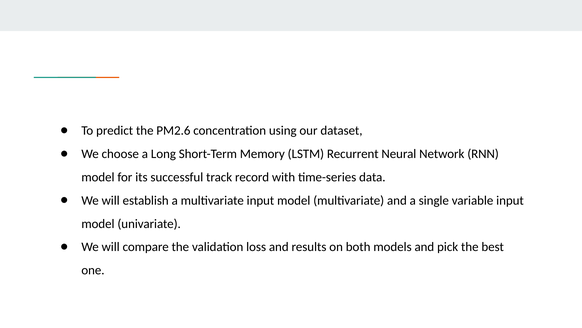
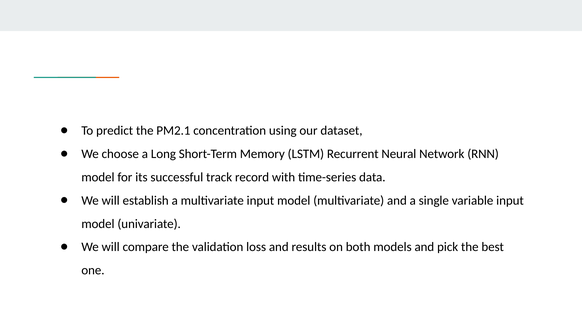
PM2.6: PM2.6 -> PM2.1 (173, 130)
